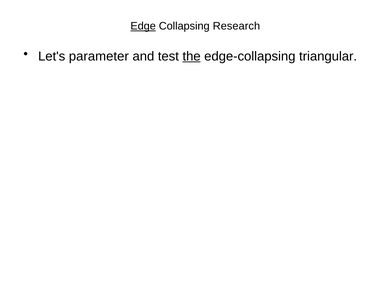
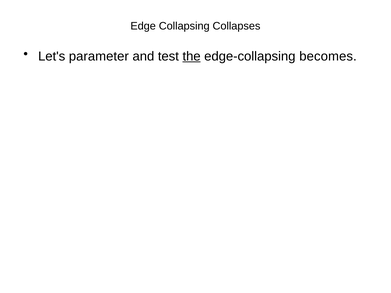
Edge underline: present -> none (143, 26)
Research: Research -> Collapses (236, 26)
triangular: triangular -> becomes (328, 56)
